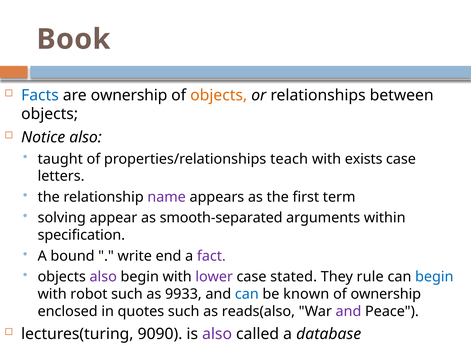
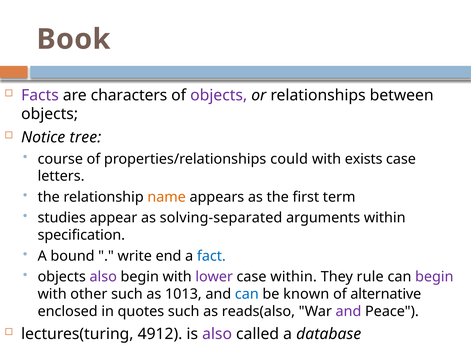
Facts colour: blue -> purple (40, 95)
are ownership: ownership -> characters (129, 95)
objects colour: orange -> purple (219, 95)
Notice also: also -> tree (85, 138)
taught: taught -> course (60, 159)
teach: teach -> could (289, 159)
name colour: purple -> orange (167, 197)
solving: solving -> studies (62, 218)
smooth-separated: smooth-separated -> solving-separated (221, 218)
fact colour: purple -> blue (211, 256)
case stated: stated -> within (294, 277)
begin colour: blue -> purple (434, 277)
robot: robot -> other (89, 294)
9933: 9933 -> 1013 (183, 294)
of ownership: ownership -> alternative (386, 294)
9090: 9090 -> 4912 (160, 334)
